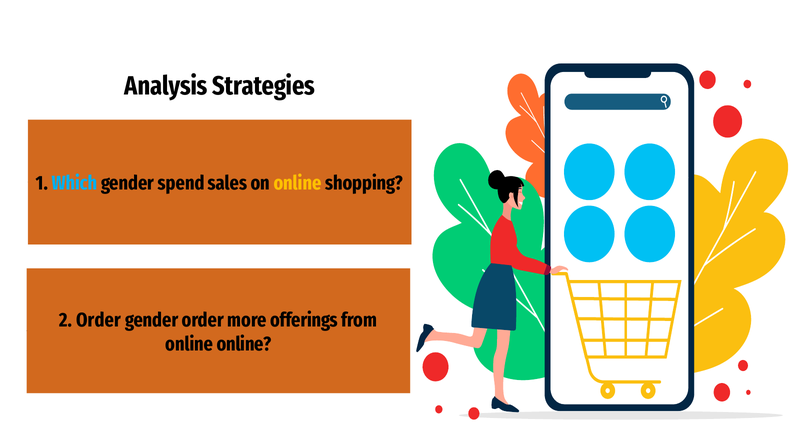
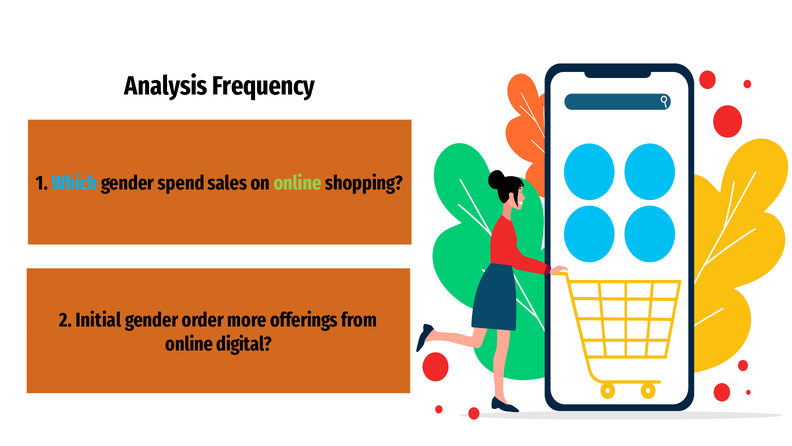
Strategies: Strategies -> Frequency (264, 86)
online colour: yellow -> light green (298, 183)
2 Order: Order -> Initial (98, 320)
online online: online -> digital (244, 344)
